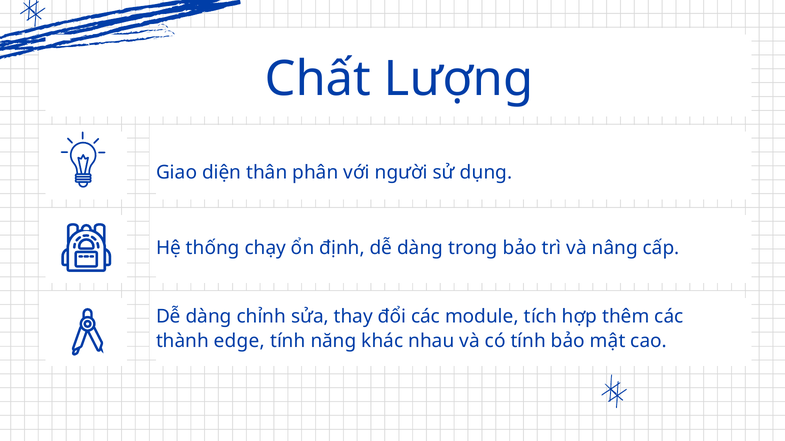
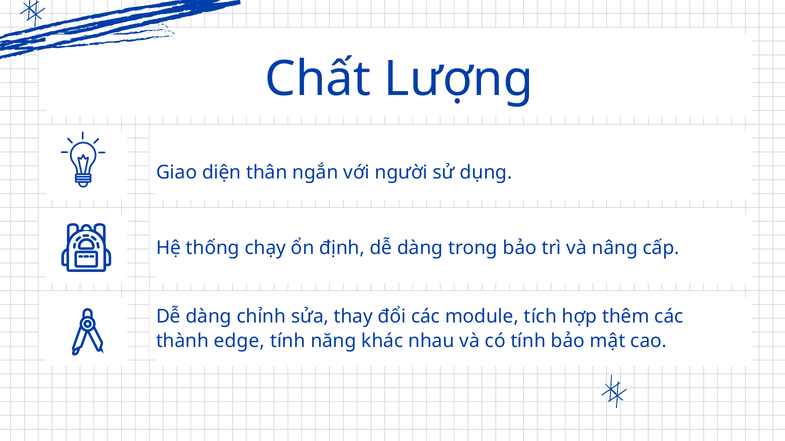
thân phân: phân -> ngắn (315, 173)
